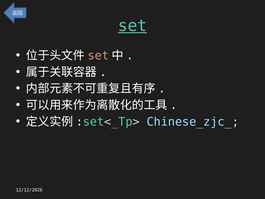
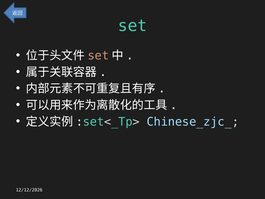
set underline: present -> none (132, 26)
